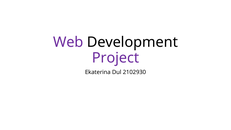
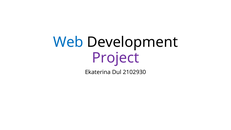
Web colour: purple -> blue (68, 42)
